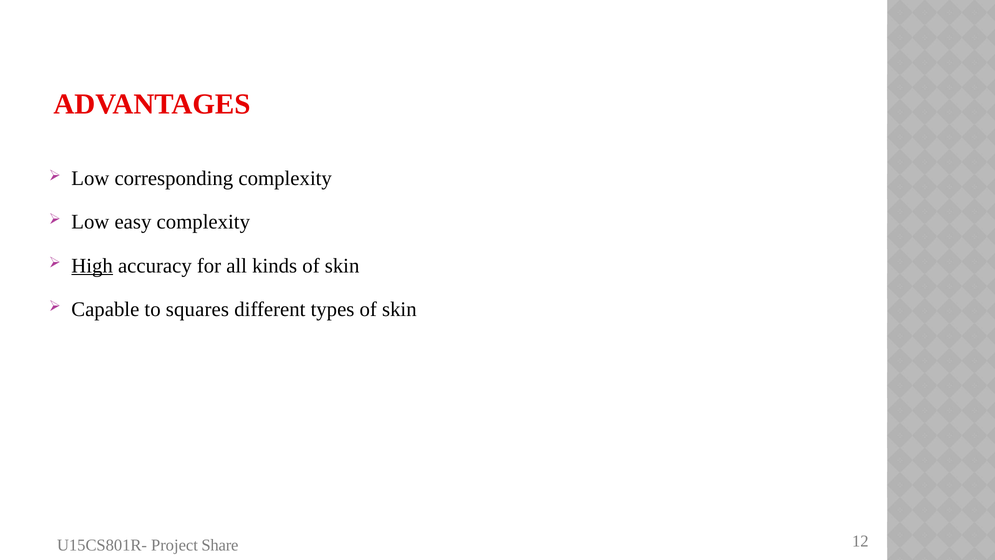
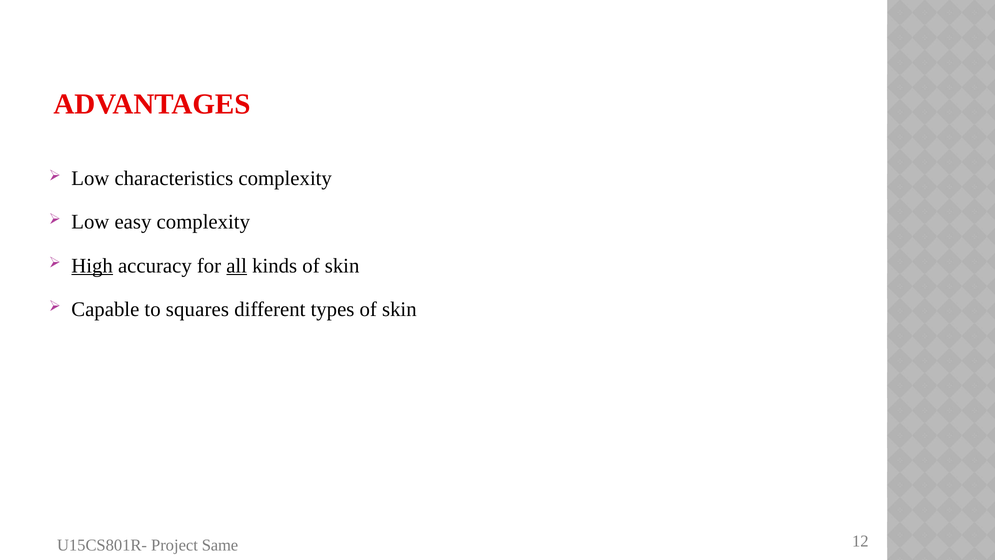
corresponding: corresponding -> characteristics (174, 178)
all underline: none -> present (237, 266)
Share: Share -> Same (220, 545)
